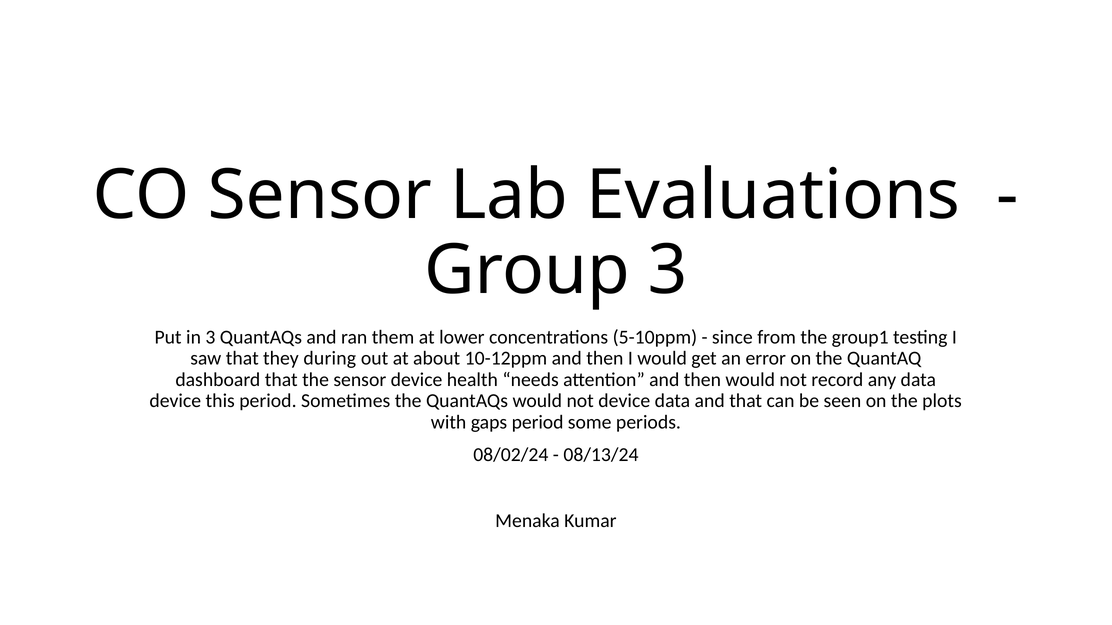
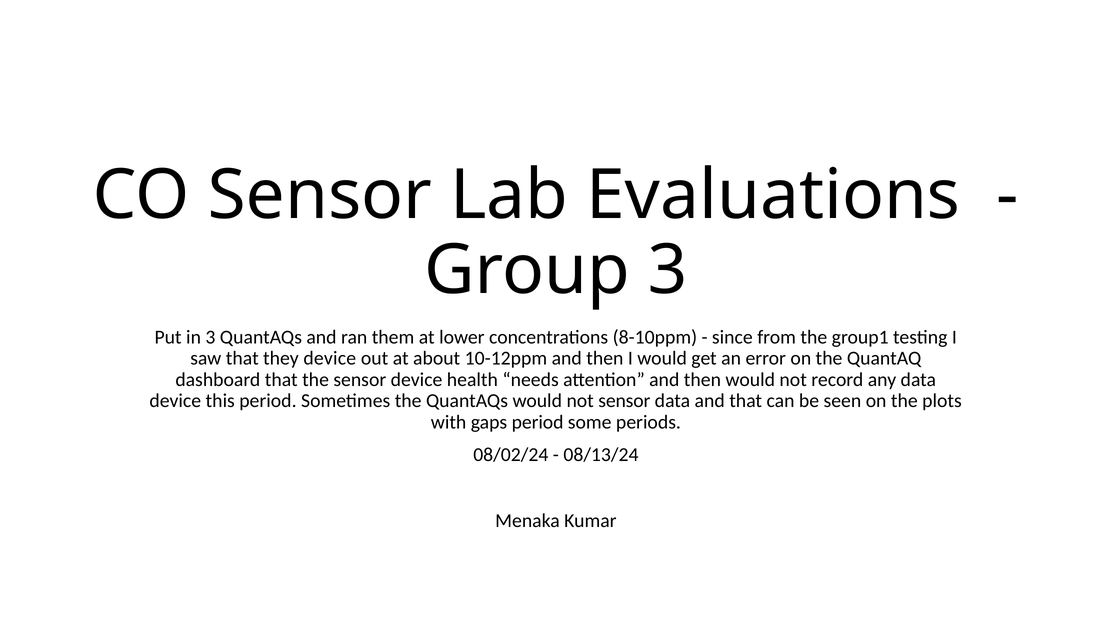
5-10ppm: 5-10ppm -> 8-10ppm (655, 337)
they during: during -> device (330, 359)
not device: device -> sensor (624, 401)
